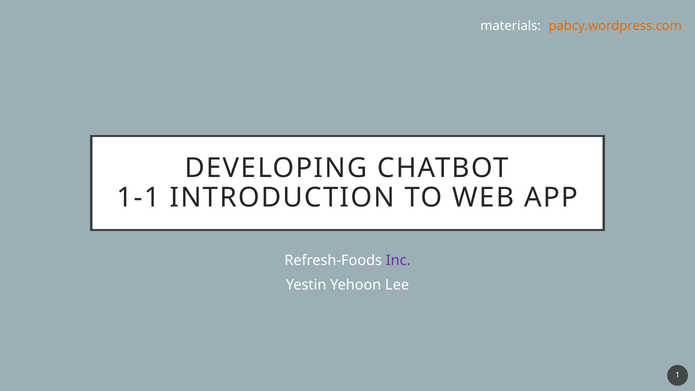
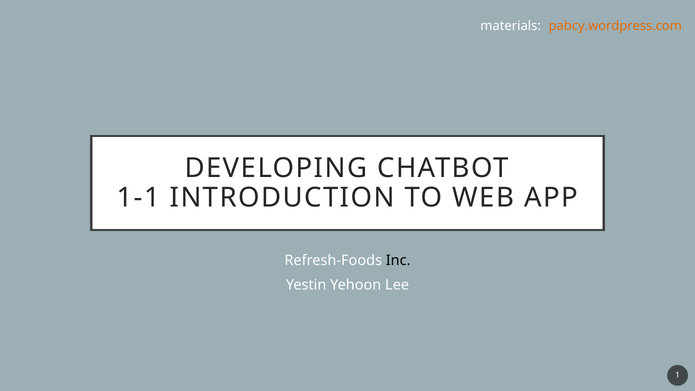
Inc colour: purple -> black (398, 260)
